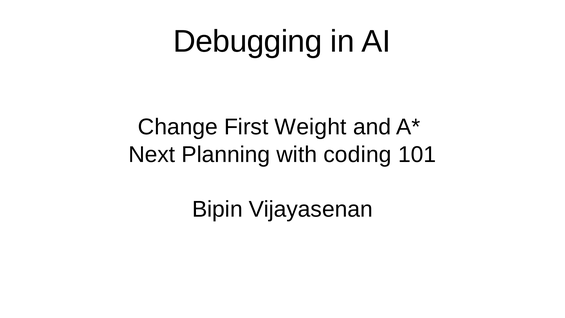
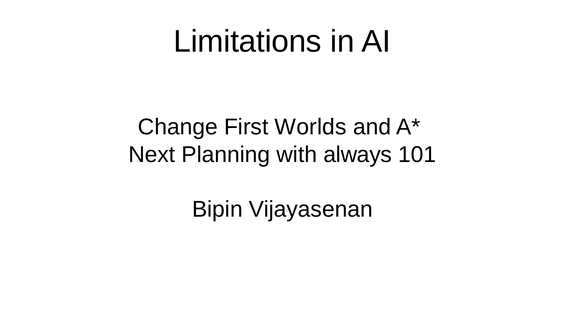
Debugging: Debugging -> Limitations (248, 41)
Weight: Weight -> Worlds (311, 127)
coding: coding -> always (358, 154)
